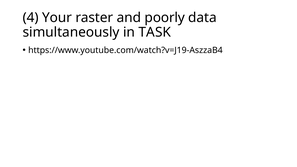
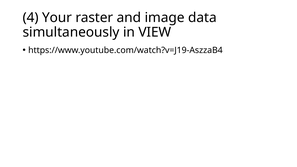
poorly: poorly -> image (165, 18)
TASK: TASK -> VIEW (155, 32)
